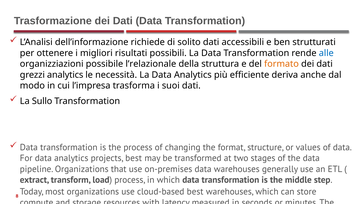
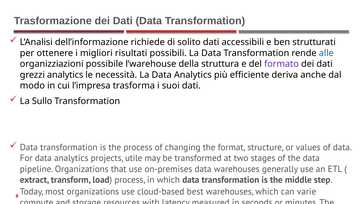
l’relazionale: l’relazionale -> l’warehouse (151, 64)
formato colour: orange -> purple (281, 64)
projects best: best -> utile (134, 158)
store: store -> varie (307, 191)
